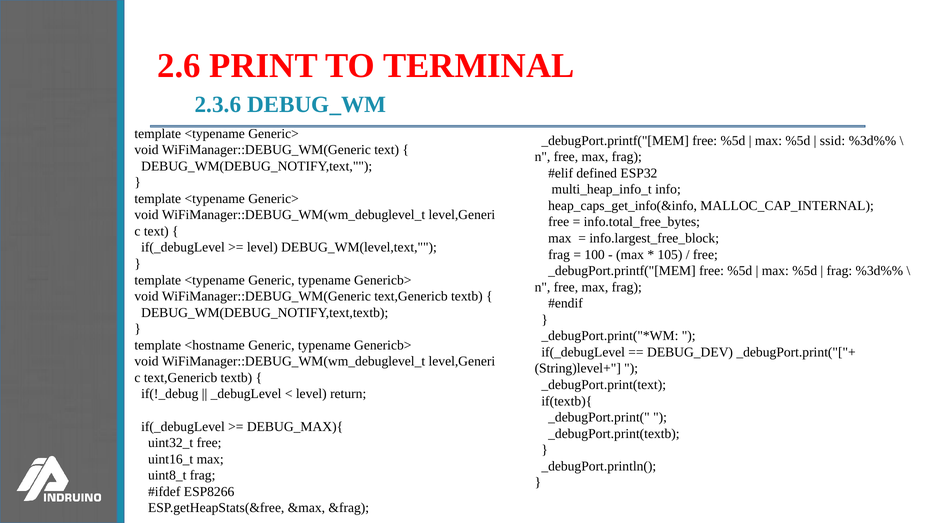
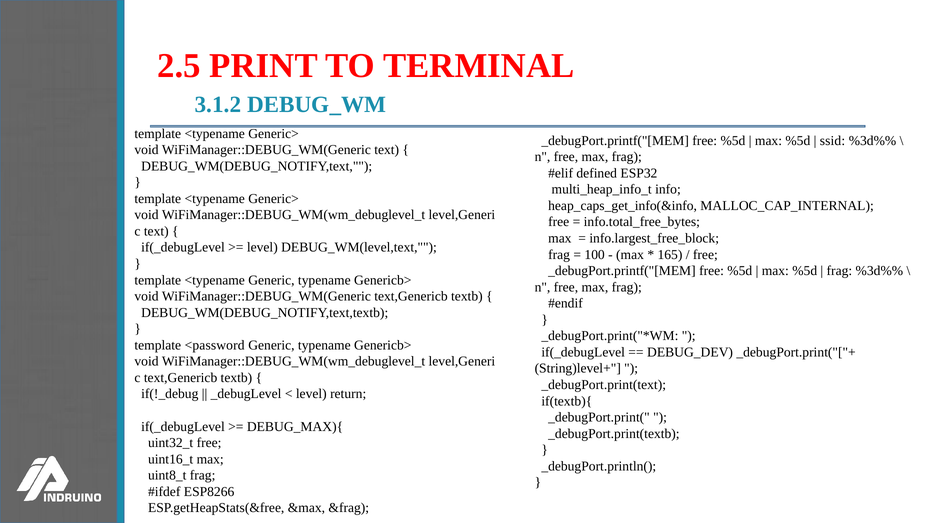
2.6: 2.6 -> 2.5 (179, 66)
2.3.6: 2.3.6 -> 3.1.2 (218, 105)
105: 105 -> 165 (670, 254)
<hostname: <hostname -> <password (215, 345)
